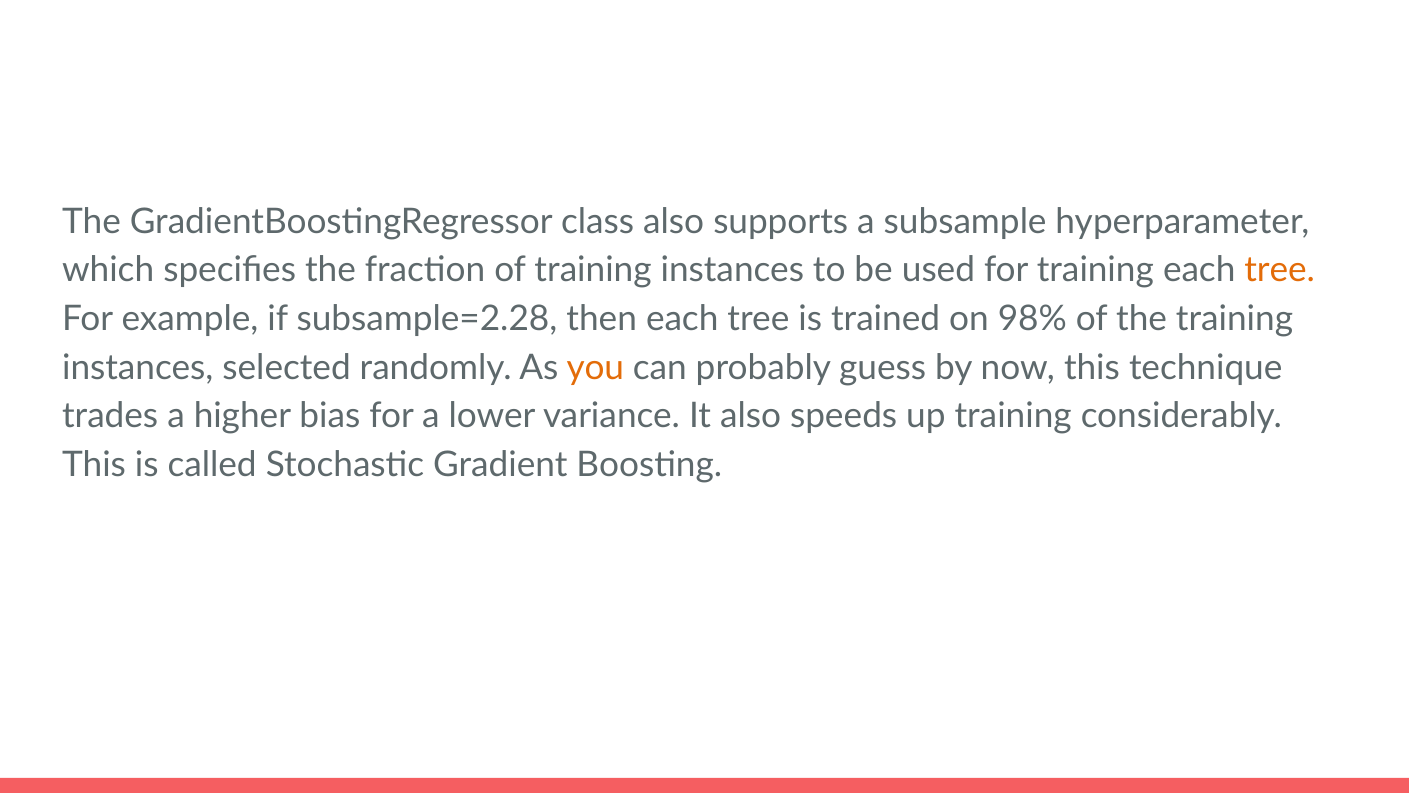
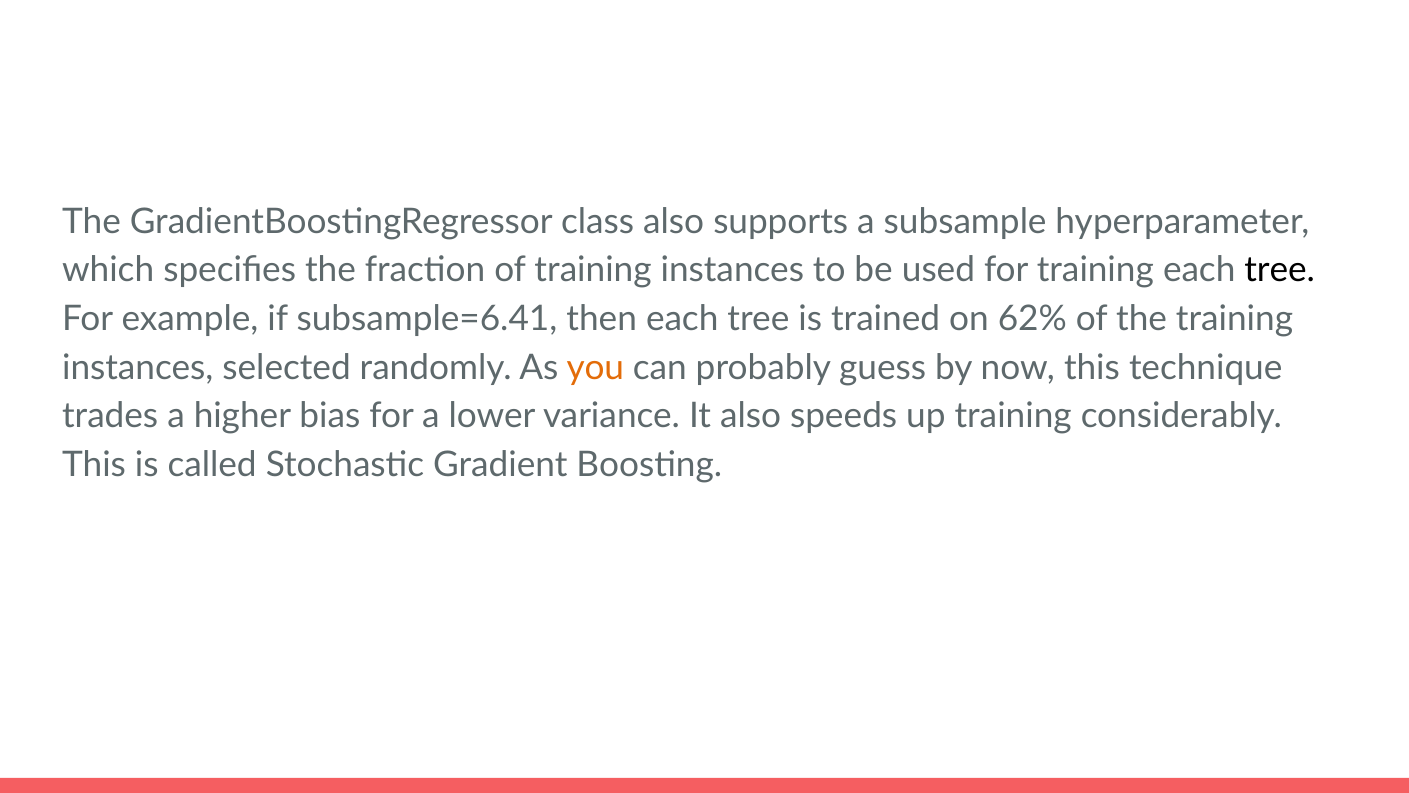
tree colour: orange -> black (1280, 270)
subsample=2.28: subsample=2.28 -> subsample=6.41 (427, 319)
98%: 98% -> 62% (1032, 319)
